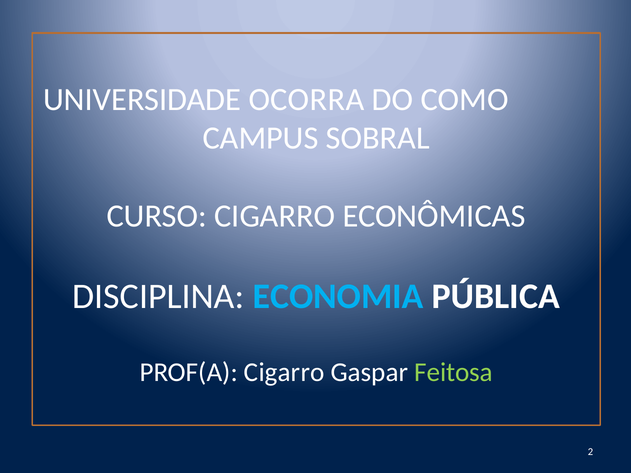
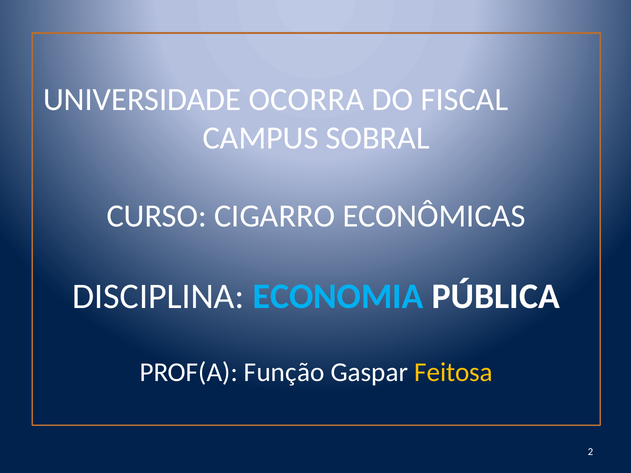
COMO: COMO -> FISCAL (465, 99)
PROF(A Cigarro: Cigarro -> Função (284, 372)
Feitosa colour: light green -> yellow (454, 372)
